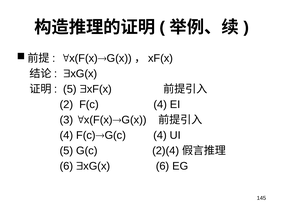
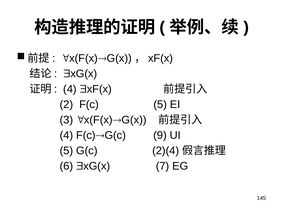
5: 5 -> 4 (70, 89)
F(c 4: 4 -> 5 (160, 105)
G(c 4: 4 -> 9 (160, 135)
6: 6 -> 7 (163, 166)
